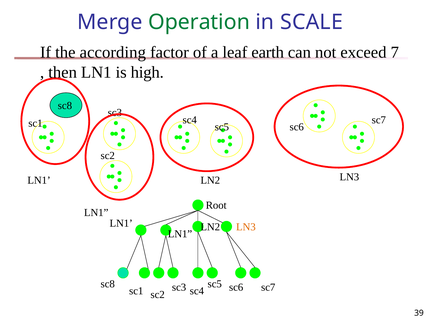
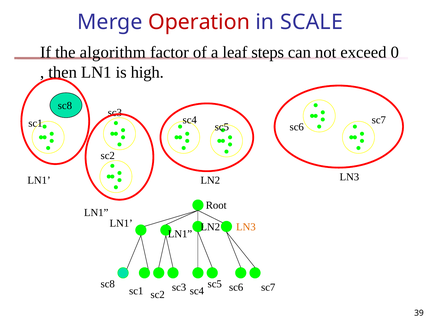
Operation colour: green -> red (199, 22)
according: according -> algorithm (113, 52)
earth: earth -> steps (268, 52)
7: 7 -> 0 (395, 52)
